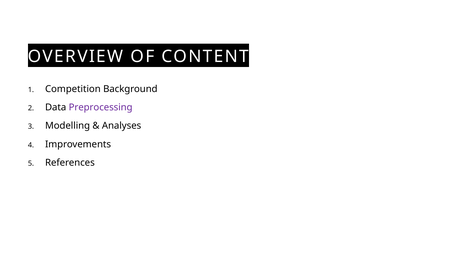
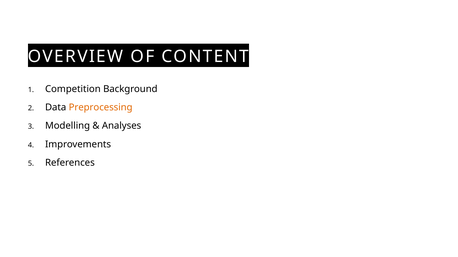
Preprocessing colour: purple -> orange (101, 108)
